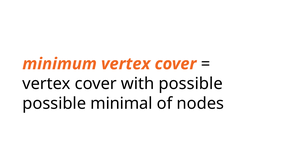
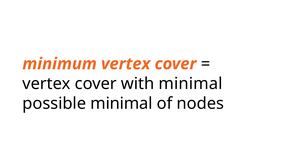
with possible: possible -> minimal (191, 84)
